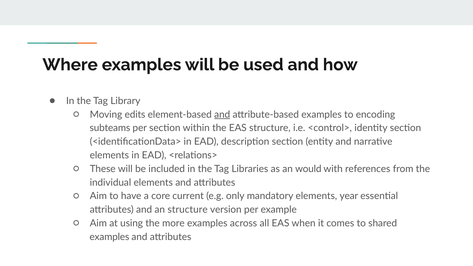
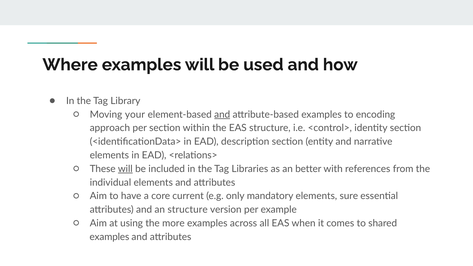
edits: edits -> your (135, 115)
subteams: subteams -> approach (110, 128)
will underline: none -> present (125, 169)
would: would -> better (308, 169)
year: year -> sure (349, 196)
